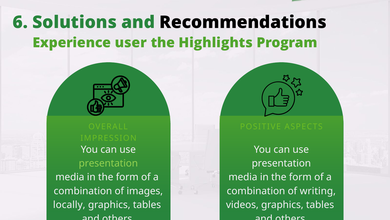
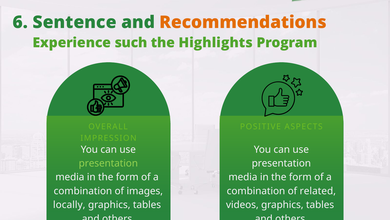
Solutions: Solutions -> Sentence (75, 22)
Recommendations colour: black -> orange (243, 22)
user: user -> such (131, 43)
writing: writing -> related (318, 190)
